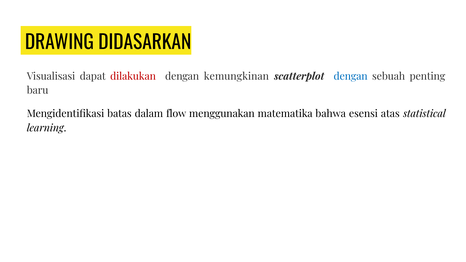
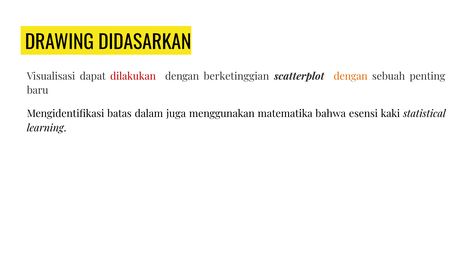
kemungkinan: kemungkinan -> berketinggian (236, 76)
dengan colour: blue -> orange (351, 76)
flow: flow -> juga (176, 114)
atas: atas -> kaki (390, 114)
